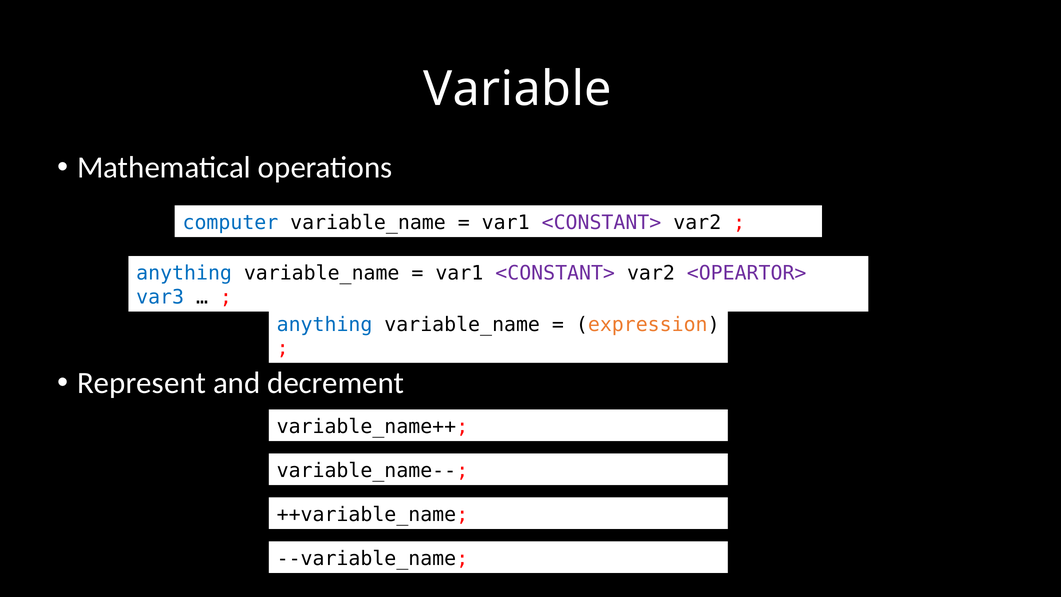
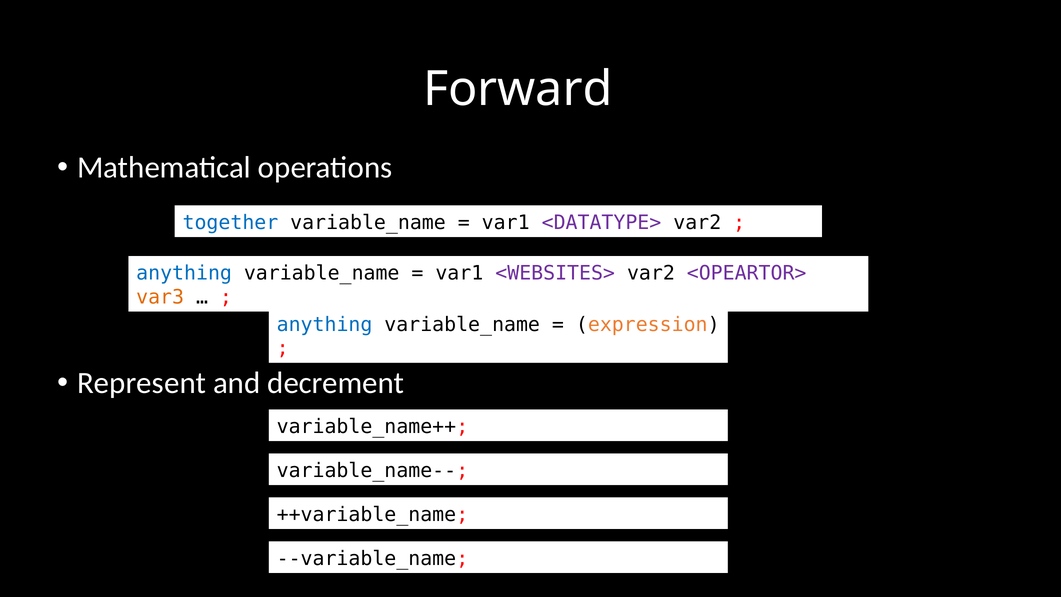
Variable: Variable -> Forward (518, 89)
computer: computer -> together (230, 223)
<CONSTANT>: <CONSTANT> -> <DATATYPE> (601, 223)
<CONSTANT>: <CONSTANT> -> <WEBSITES> (555, 273)
var3 colour: blue -> orange (160, 297)
